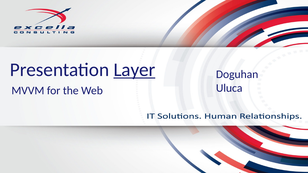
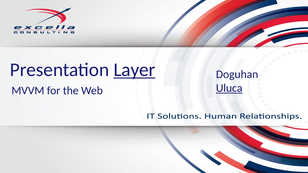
Uluca underline: none -> present (229, 88)
